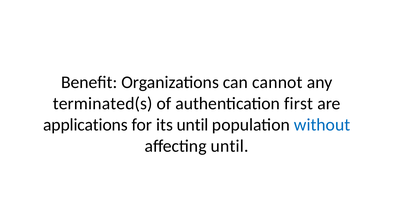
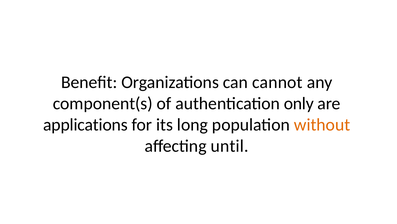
terminated(s: terminated(s -> component(s (103, 103)
first: first -> only (299, 103)
its until: until -> long (192, 125)
without colour: blue -> orange (322, 125)
